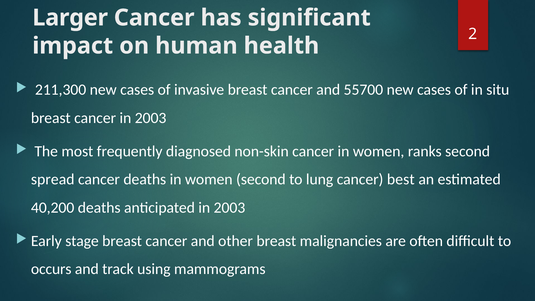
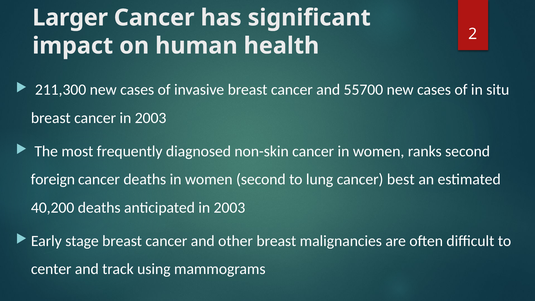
spread: spread -> foreign (53, 179)
occurs: occurs -> center (51, 269)
